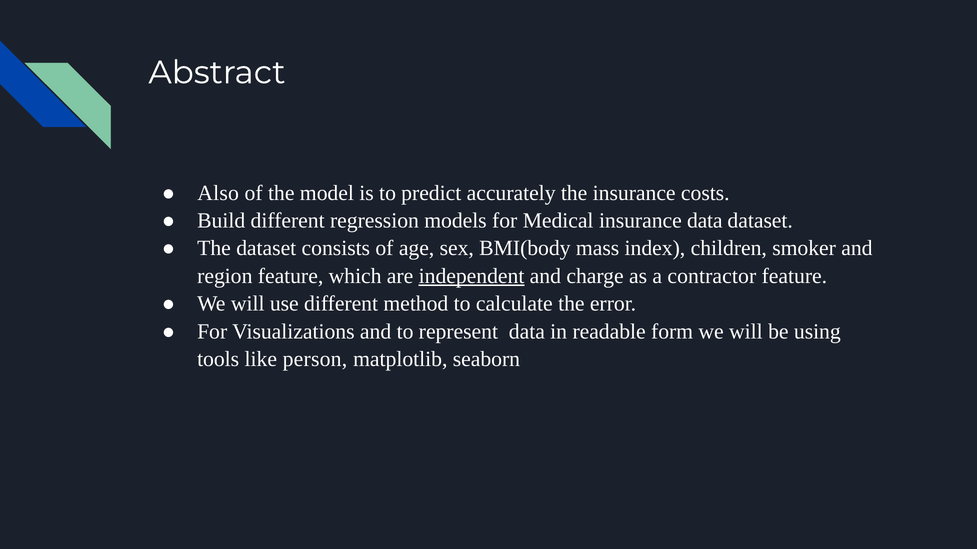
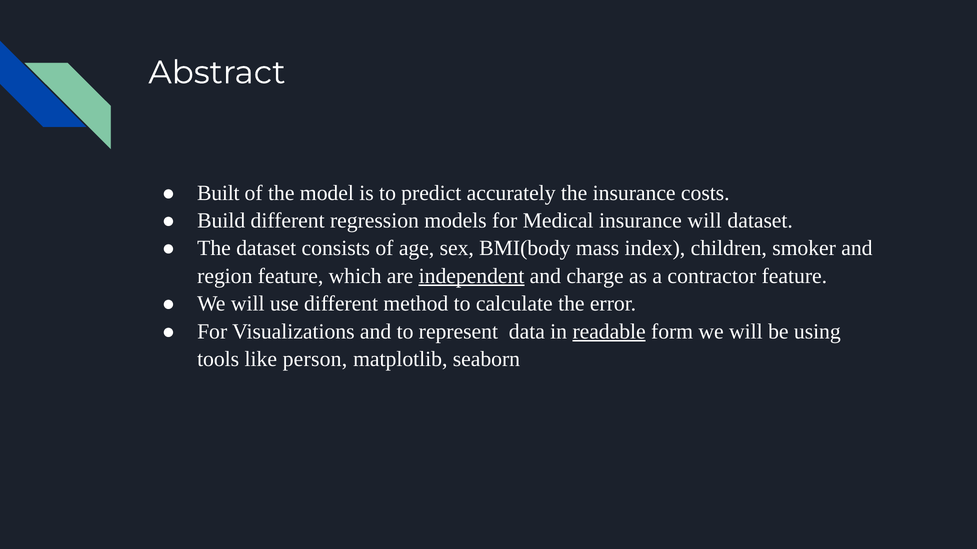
Also: Also -> Built (218, 193)
insurance data: data -> will (705, 221)
readable underline: none -> present (609, 332)
